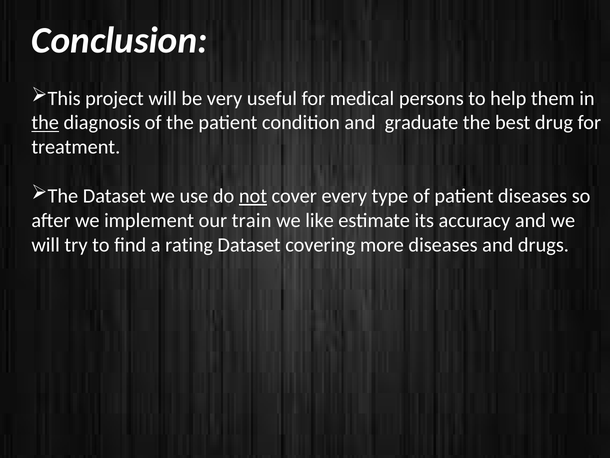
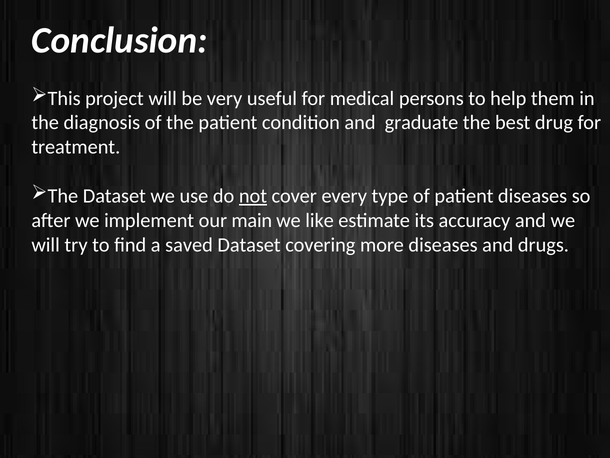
the underline: present -> none (45, 123)
train: train -> main (252, 220)
rating: rating -> saved (189, 245)
